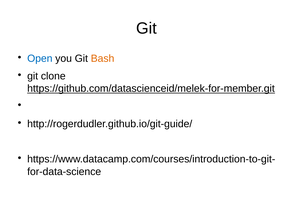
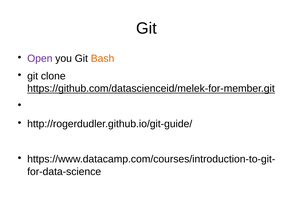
Open colour: blue -> purple (40, 58)
